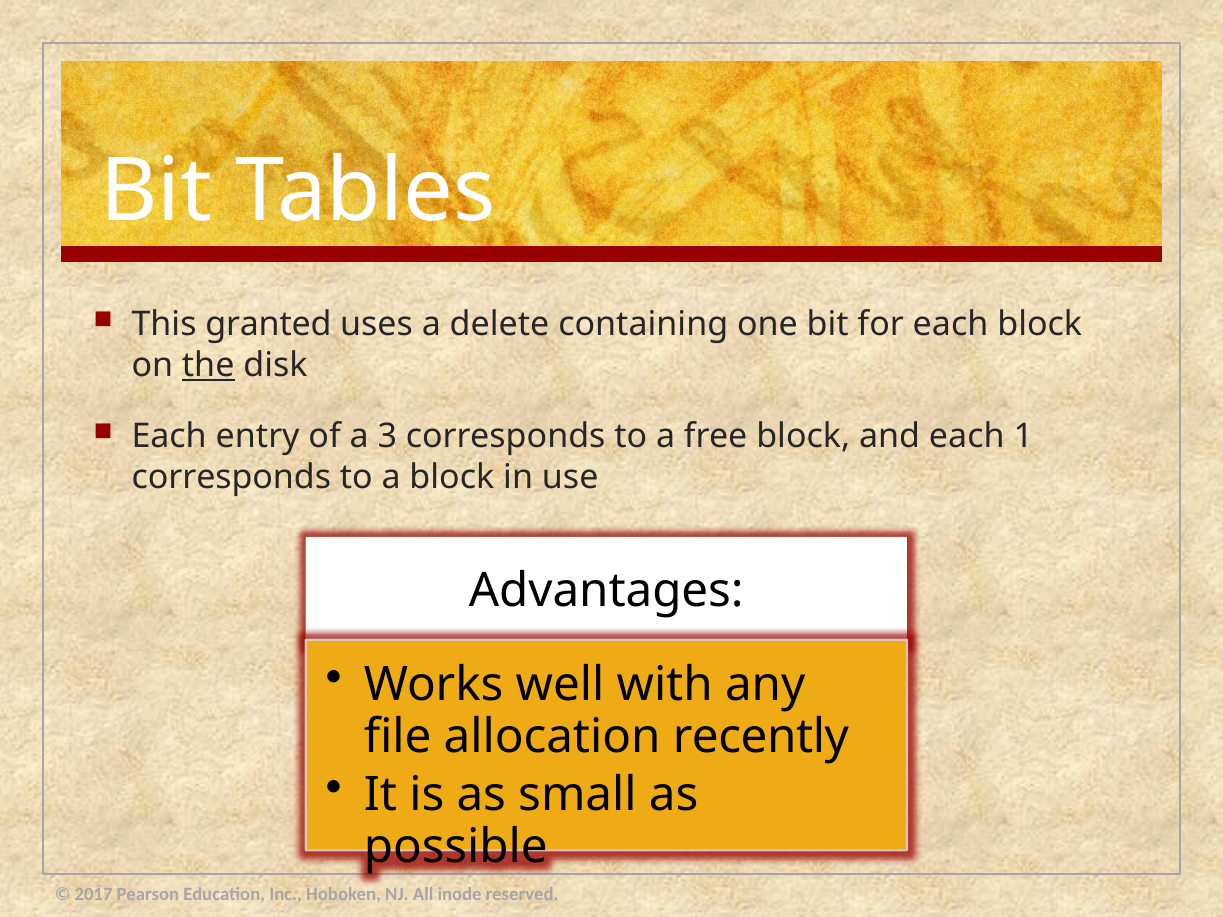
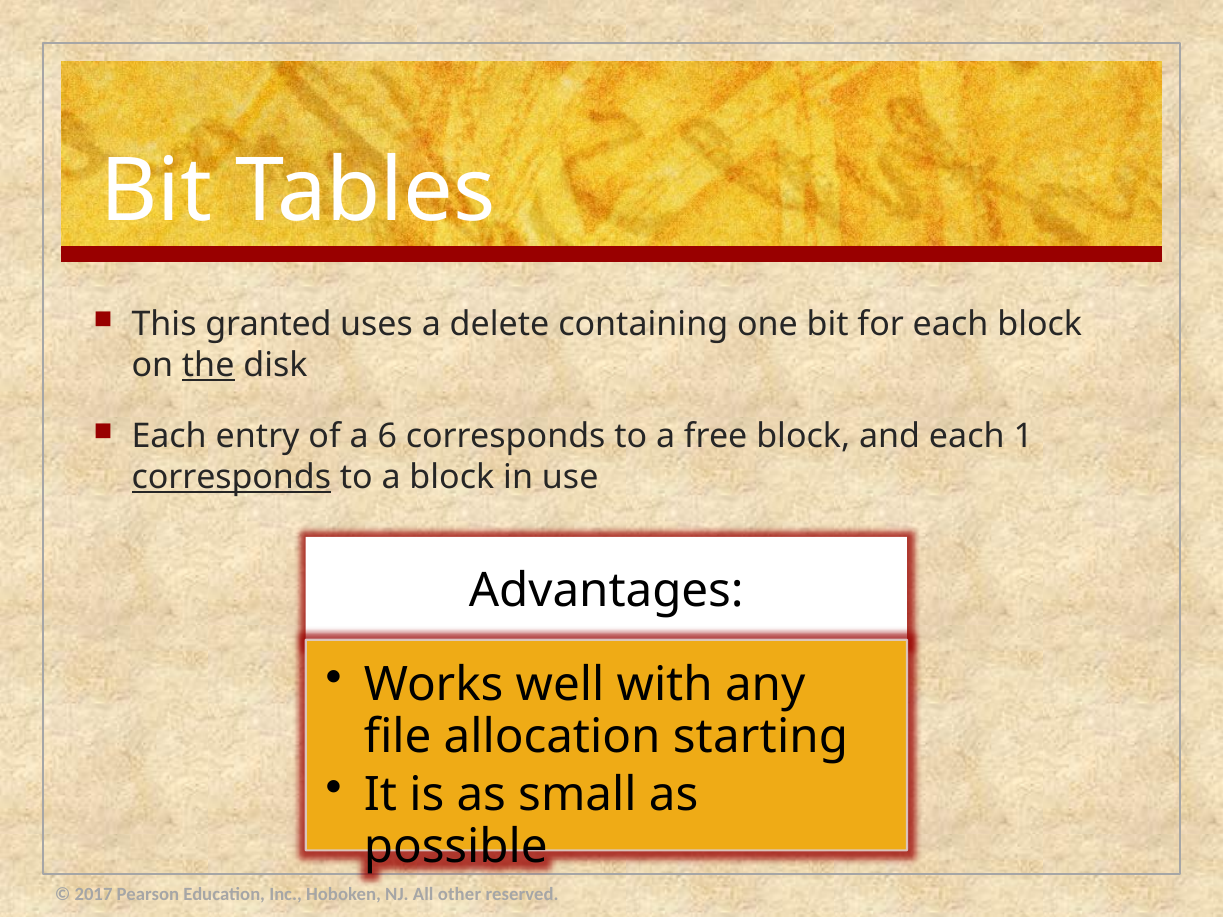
3: 3 -> 6 (387, 437)
corresponds underline: none -> present (231, 477)
recently: recently -> starting (761, 737)
inode: inode -> other (460, 894)
